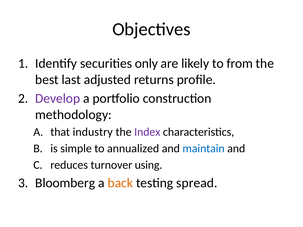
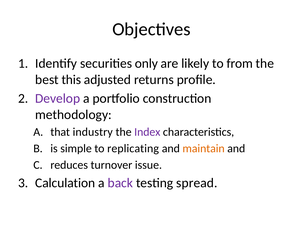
last: last -> this (71, 80)
annualized: annualized -> replicating (133, 149)
maintain colour: blue -> orange (204, 149)
using: using -> issue (148, 165)
Bloomberg: Bloomberg -> Calculation (65, 183)
back colour: orange -> purple (120, 183)
